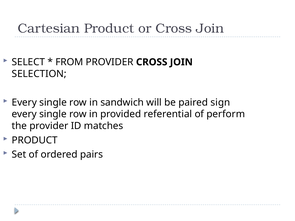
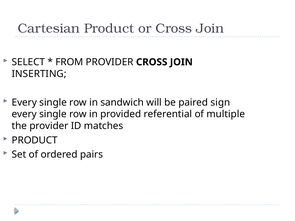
SELECTION: SELECTION -> INSERTING (39, 74)
perform: perform -> multiple (226, 114)
